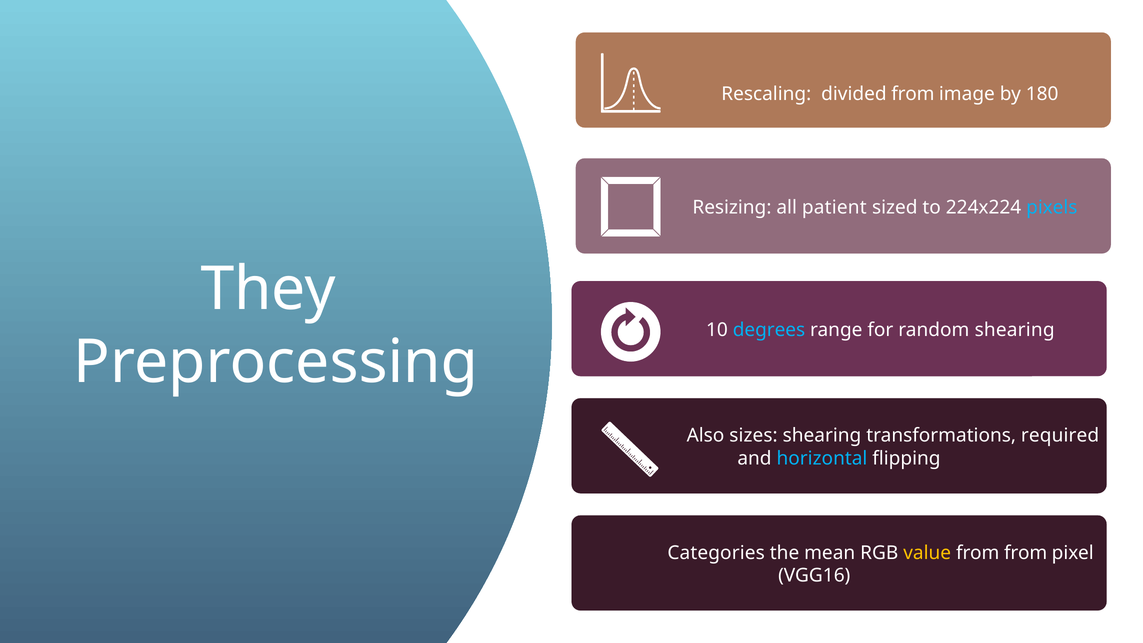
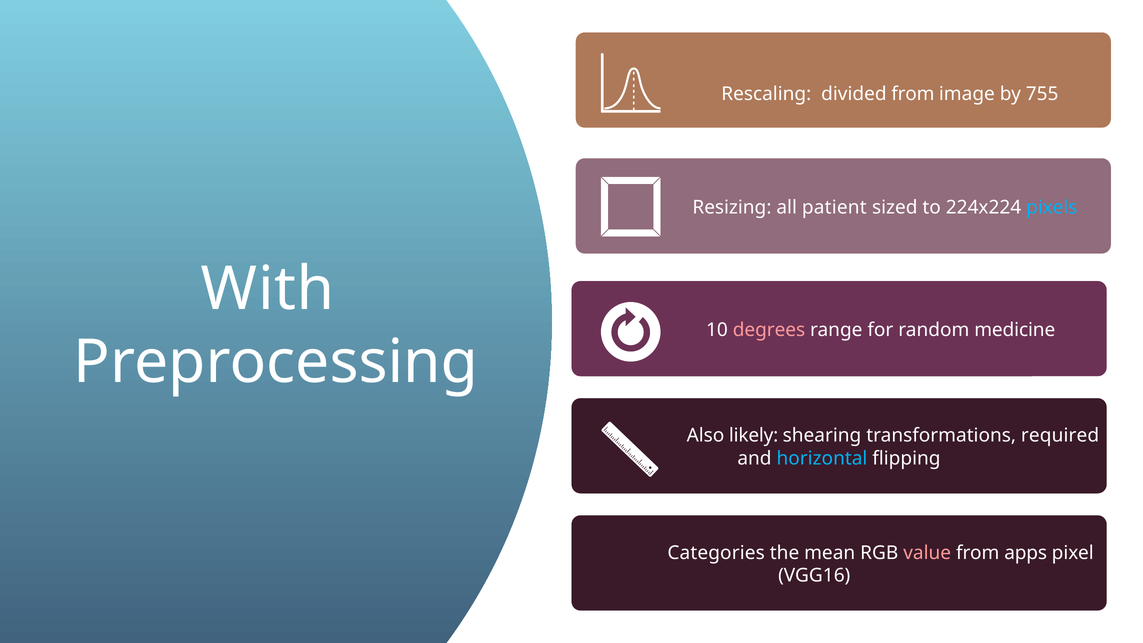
180: 180 -> 755 (1042, 94)
They: They -> With (268, 289)
degrees colour: light blue -> pink (769, 330)
random shearing: shearing -> medicine (1015, 330)
sizes: sizes -> likely (754, 436)
value colour: yellow -> pink (927, 553)
from from: from -> apps (1026, 553)
